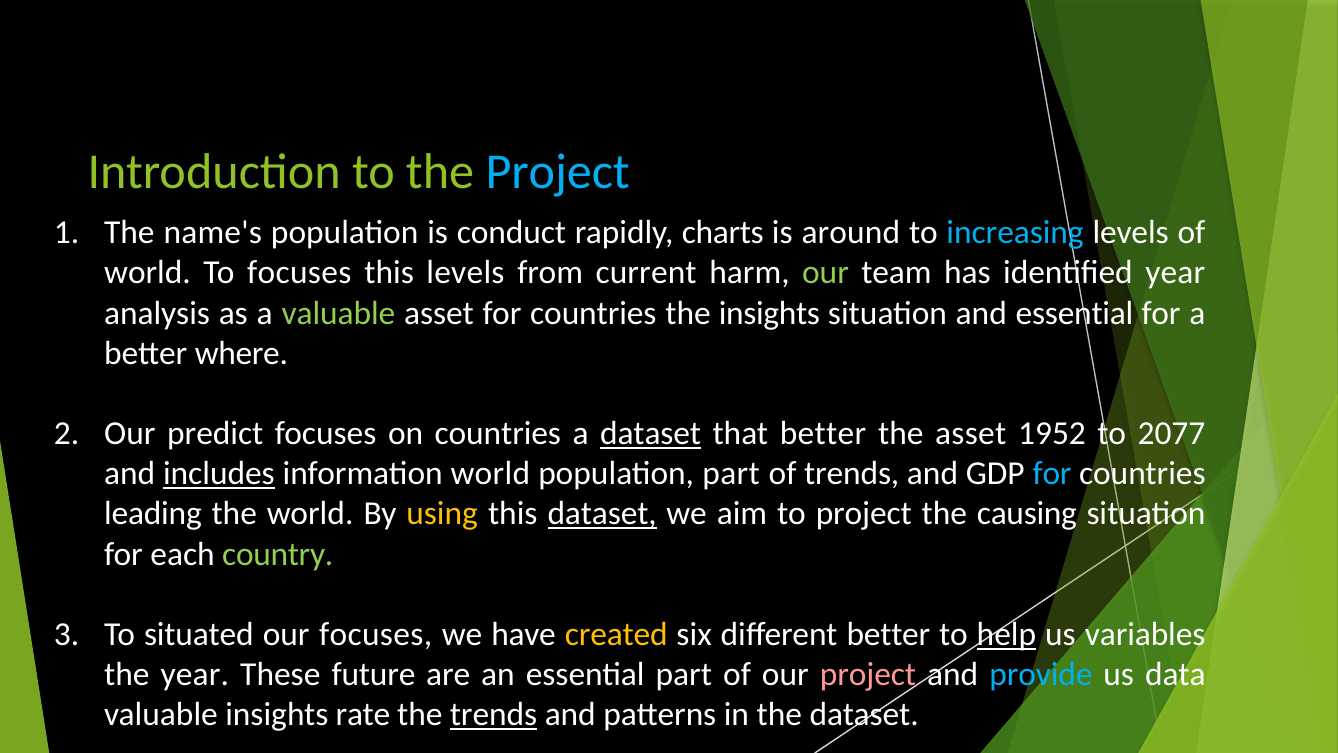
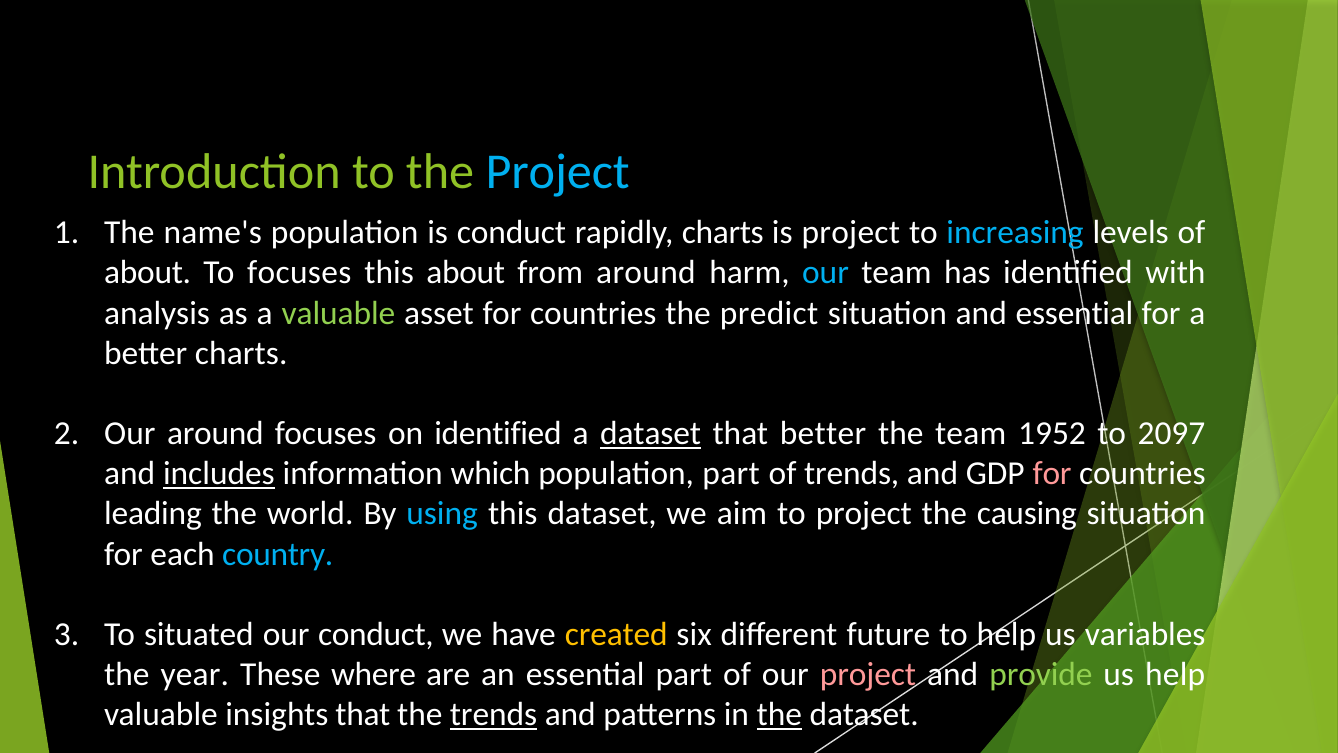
is around: around -> project (851, 233)
world: world -> about (148, 273)
this levels: levels -> about (466, 273)
from current: current -> around (646, 273)
our colour: light green -> light blue (825, 273)
identified year: year -> with (1175, 273)
the insights: insights -> predict (769, 313)
better where: where -> charts (241, 353)
Our predict: predict -> around (215, 433)
on countries: countries -> identified (498, 433)
the asset: asset -> team (971, 433)
2077: 2077 -> 2097 (1171, 433)
information world: world -> which (491, 473)
for colour: light blue -> pink (1052, 473)
using colour: yellow -> light blue (442, 514)
dataset underline: present -> none (602, 514)
country colour: light green -> light blue (278, 554)
our focuses: focuses -> conduct (376, 634)
different better: better -> future (888, 634)
help underline: present -> none (1006, 634)
future: future -> where (374, 674)
provide colour: light blue -> light green (1041, 674)
us data: data -> help (1175, 674)
insights rate: rate -> that (363, 714)
the underline: none -> present (779, 714)
